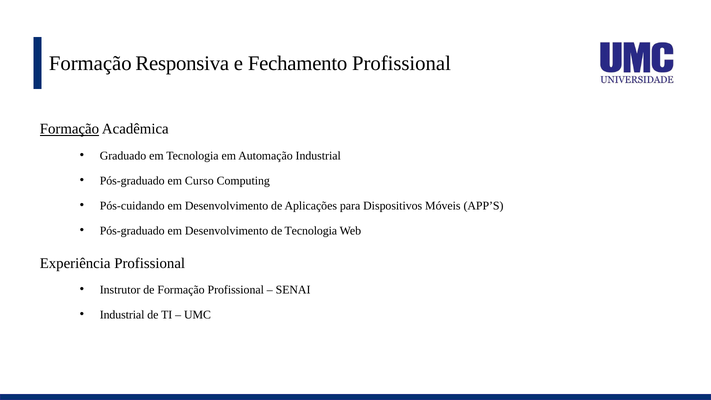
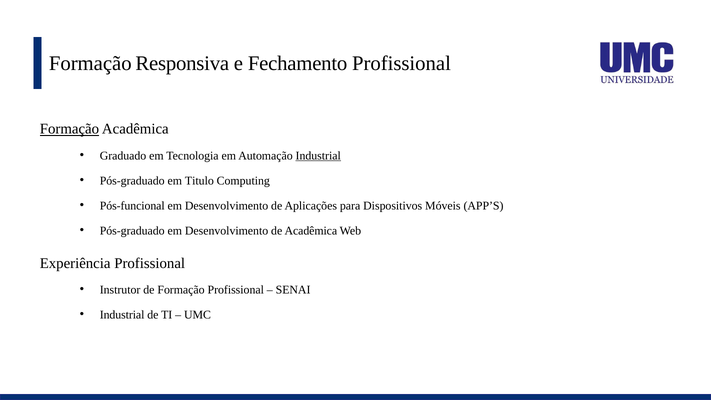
Industrial underline: none -> present (318, 156)
Curso: Curso -> Titulo (199, 181)
Pós-cuidando: Pós-cuidando -> Pós-funcional (132, 206)
de Tecnologia: Tecnologia -> Acadêmica (311, 231)
